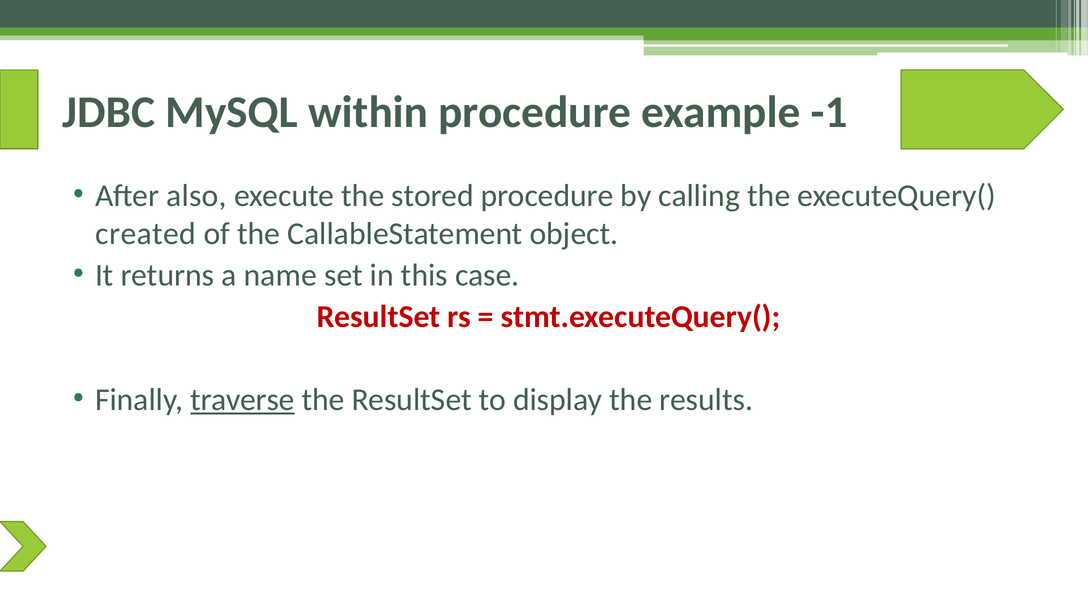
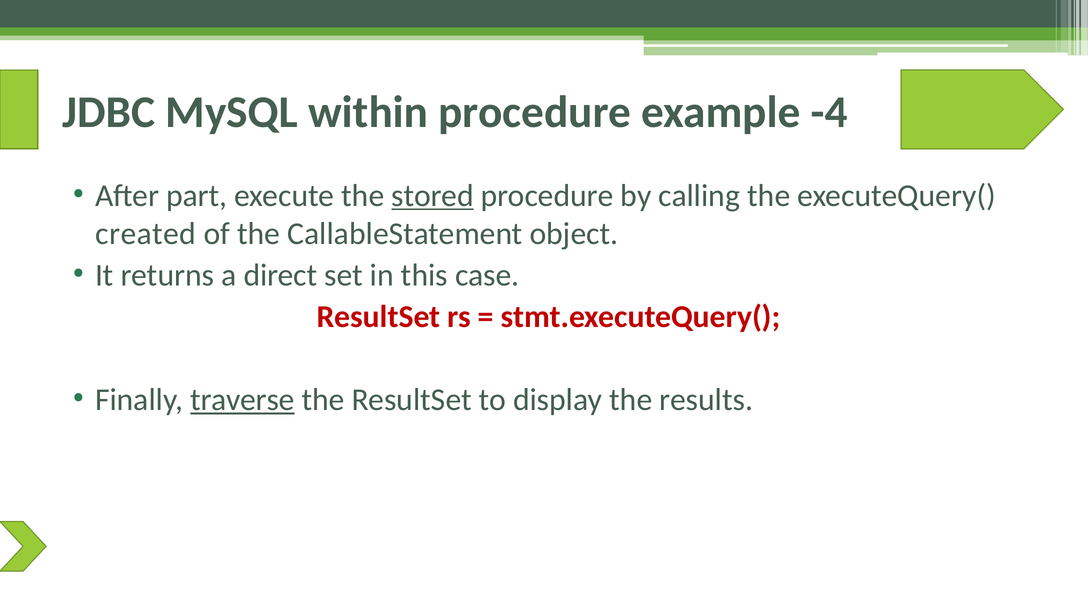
-1: -1 -> -4 (829, 113)
also: also -> part (197, 196)
stored underline: none -> present (433, 196)
name: name -> direct (280, 275)
